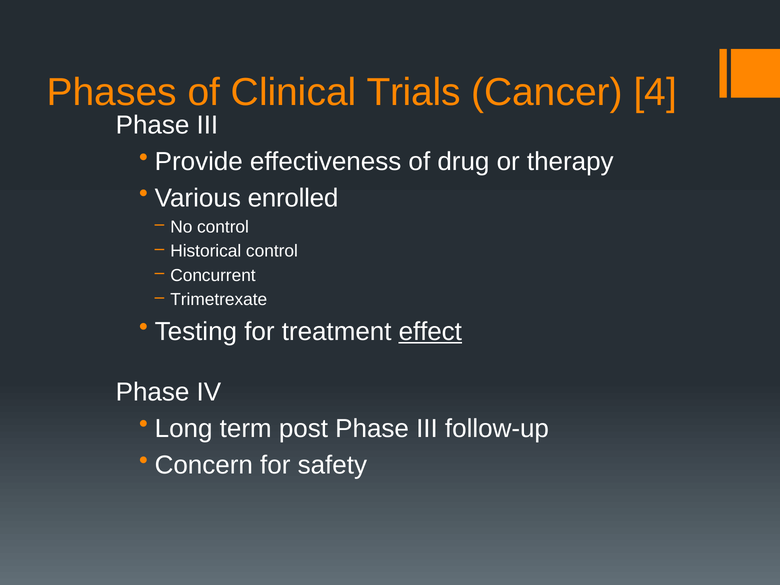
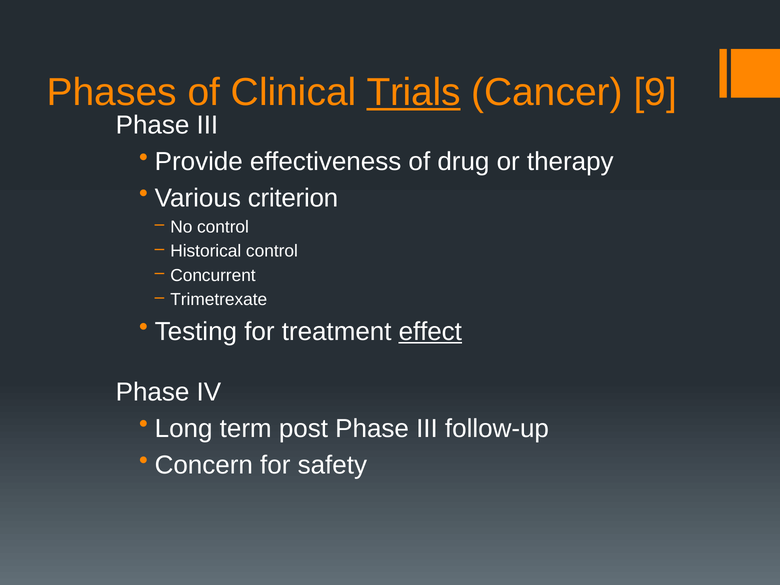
Trials underline: none -> present (414, 92)
4: 4 -> 9 (655, 92)
enrolled: enrolled -> criterion (293, 198)
